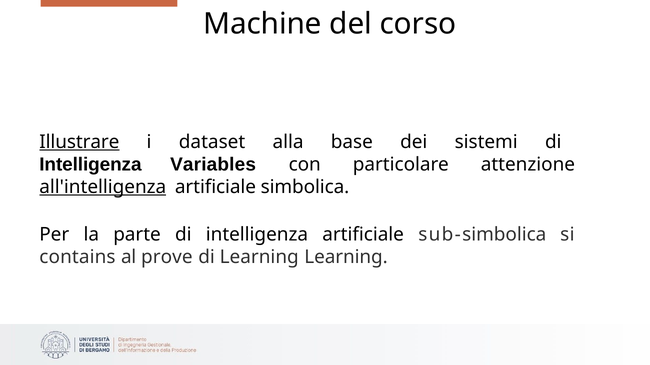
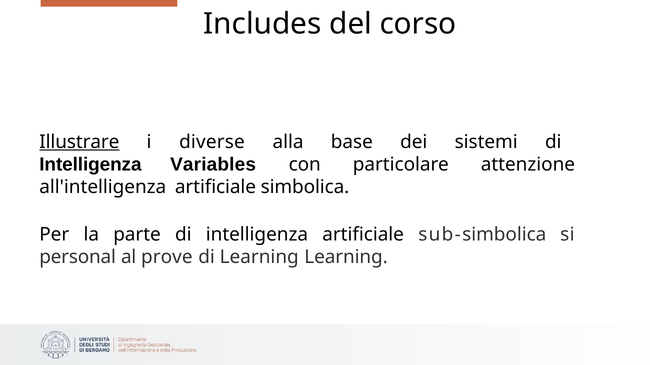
Machine: Machine -> Includes (262, 24)
dataset: dataset -> diverse (212, 142)
all'intelligenza underline: present -> none (103, 187)
contains: contains -> personal (78, 257)
